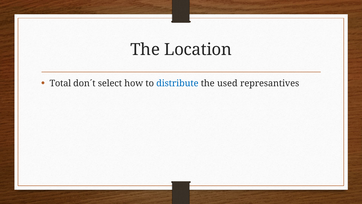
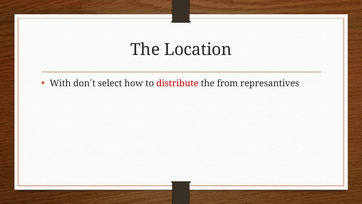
Total: Total -> With (60, 83)
distribute colour: blue -> red (177, 83)
used: used -> from (227, 83)
